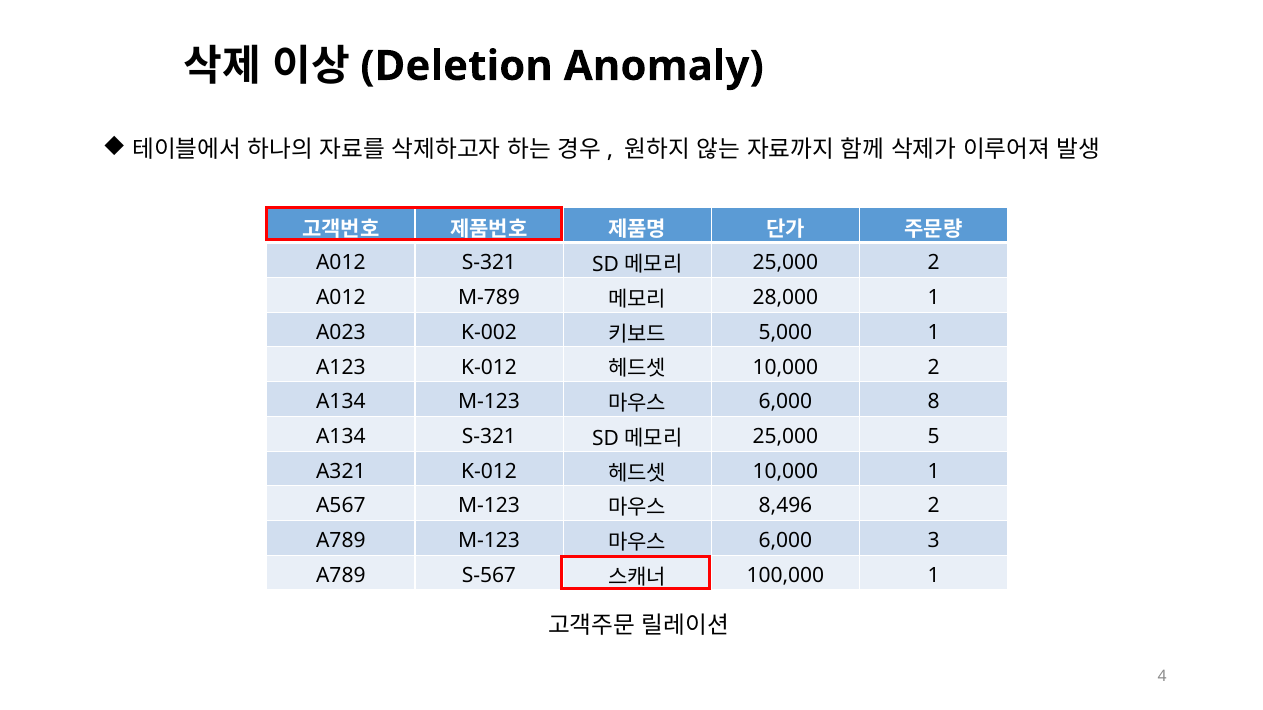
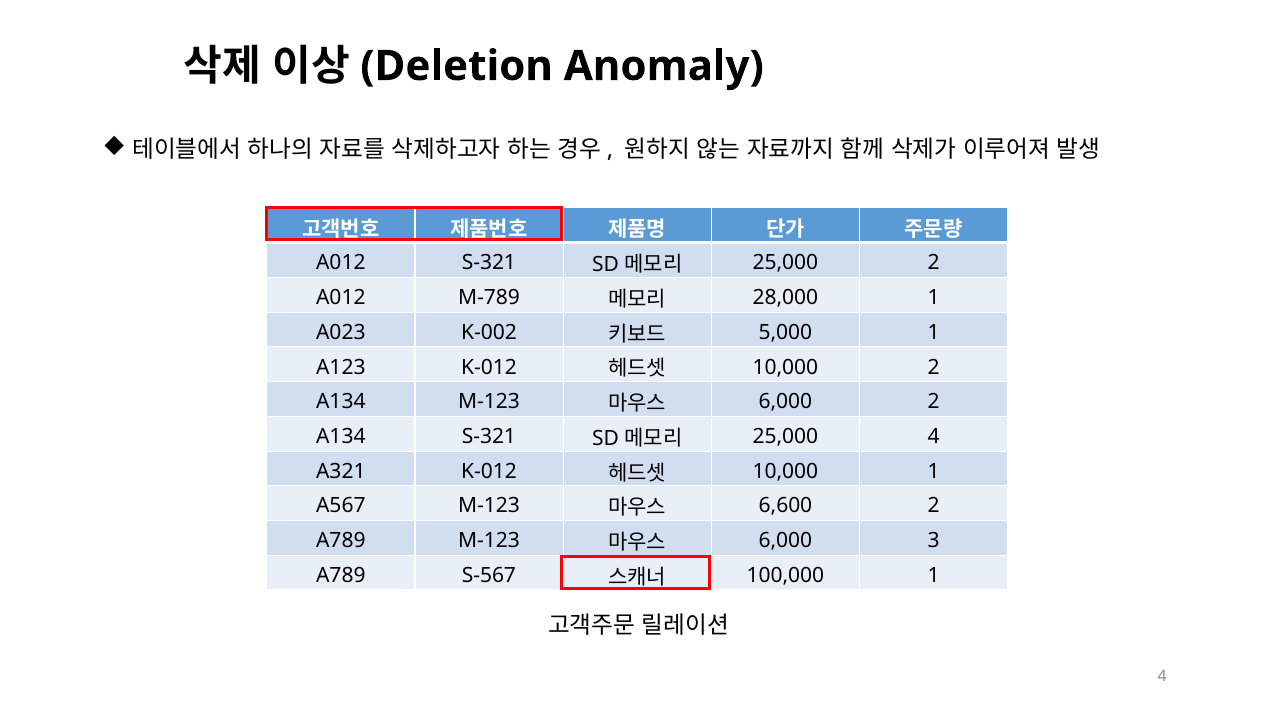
6,000 8: 8 -> 2 (934, 402)
25,000 5: 5 -> 4 (934, 437)
8,496: 8,496 -> 6,600 (785, 506)
